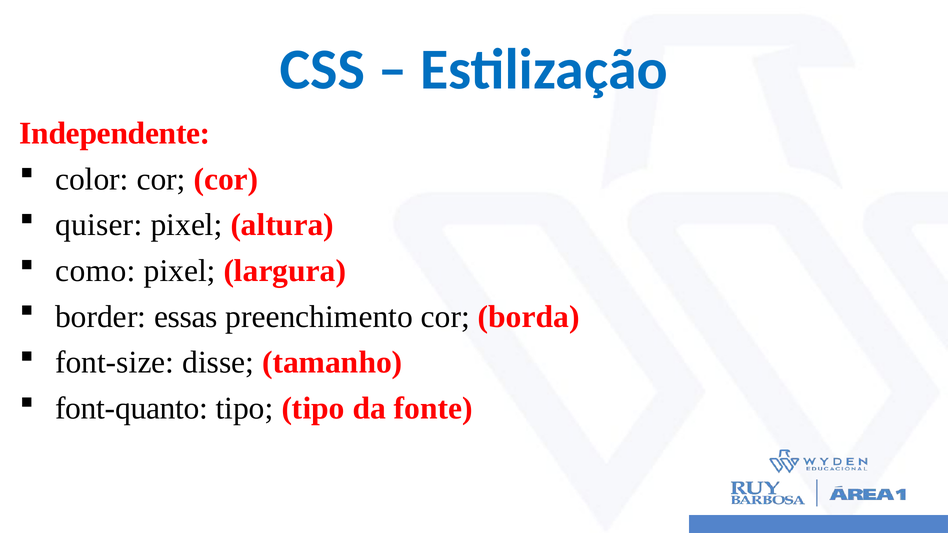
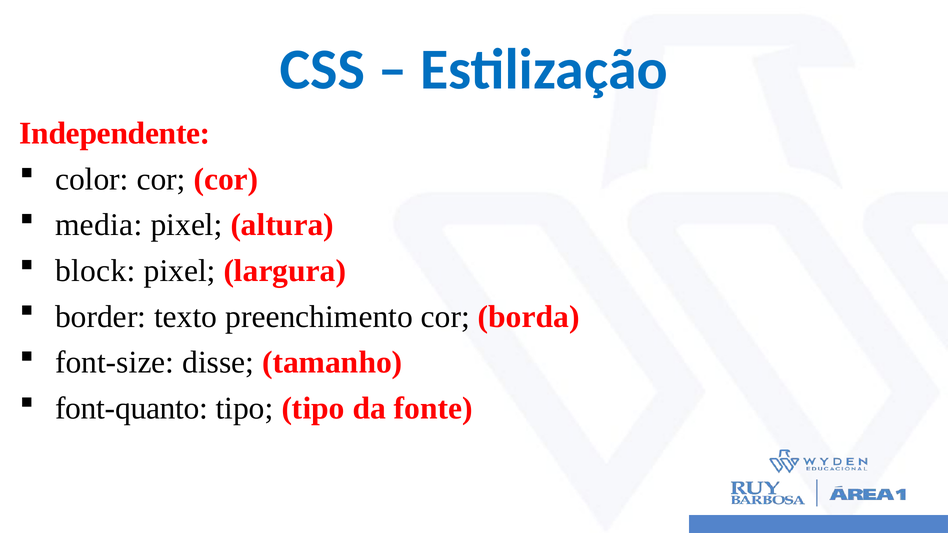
quiser: quiser -> media (99, 225)
como: como -> block (95, 271)
essas: essas -> texto (186, 317)
